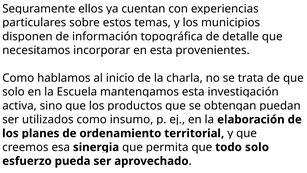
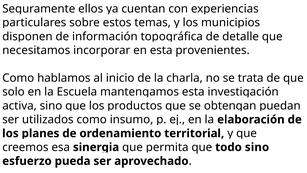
todo solo: solo -> sino (257, 147)
